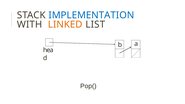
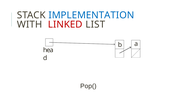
LINKED colour: orange -> red (65, 24)
